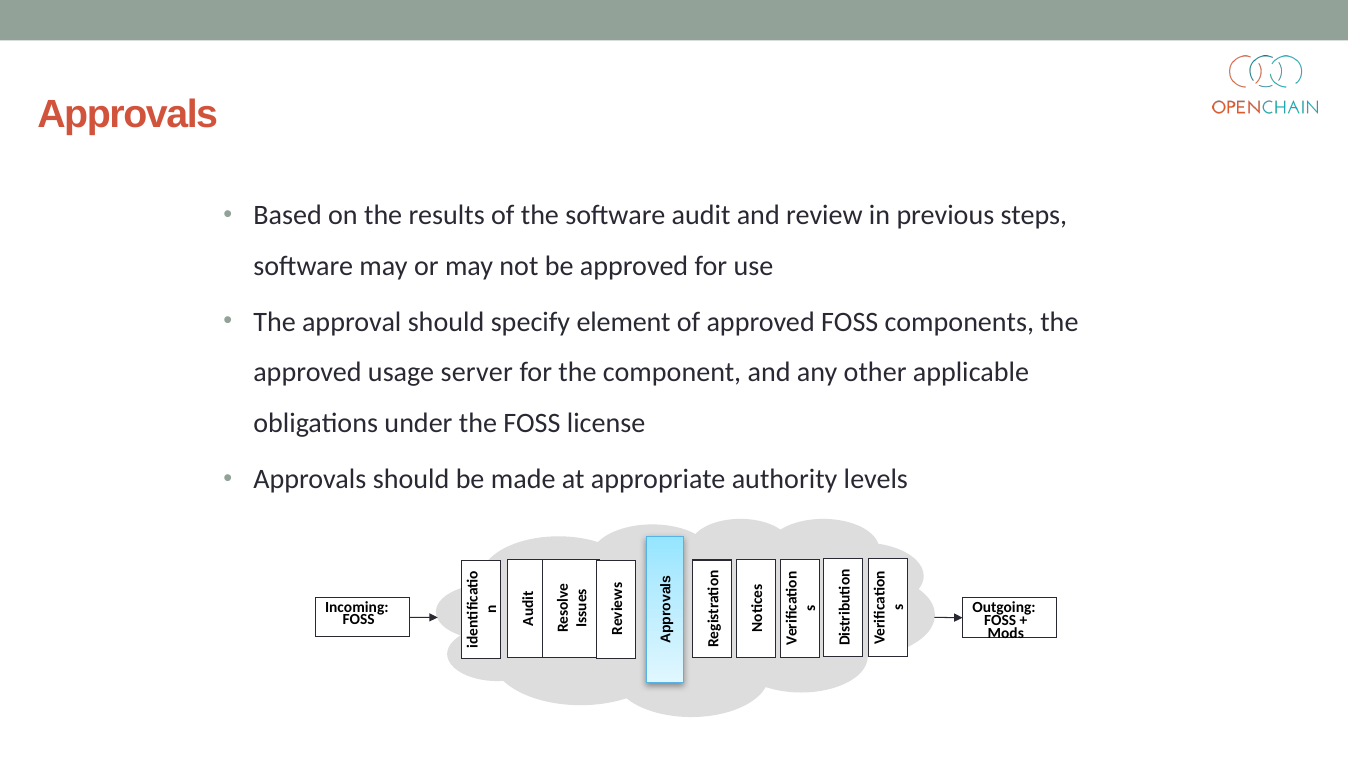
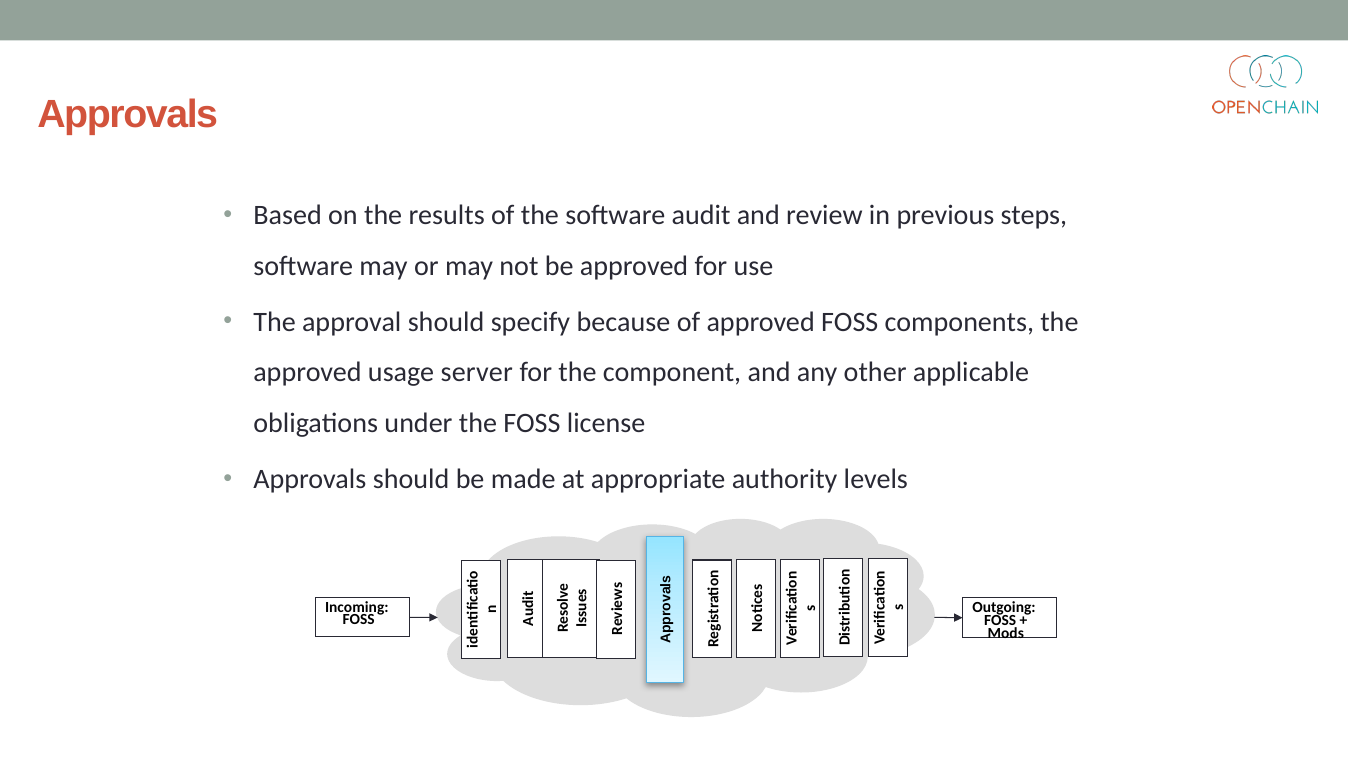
element: element -> because (624, 322)
